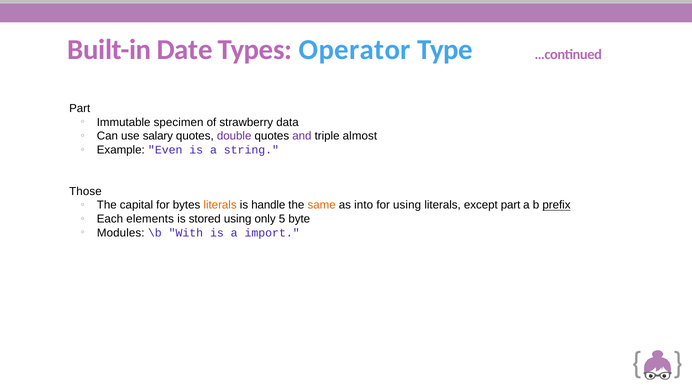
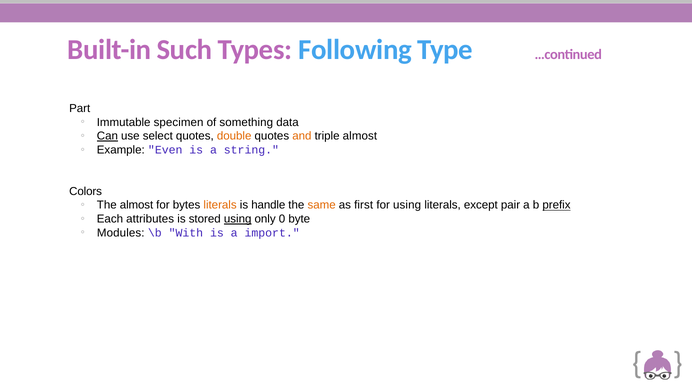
Date: Date -> Such (185, 50)
Operator: Operator -> Following (355, 50)
strawberry: strawberry -> something (246, 122)
Can underline: none -> present (107, 136)
salary: salary -> select (158, 136)
double colour: purple -> orange (234, 136)
and colour: purple -> orange (302, 136)
Those: Those -> Colors (86, 191)
The capital: capital -> almost (137, 205)
into: into -> first (364, 205)
except part: part -> pair (511, 205)
elements: elements -> attributes (150, 219)
using underline: none -> present (238, 219)
5: 5 -> 0 (282, 219)
